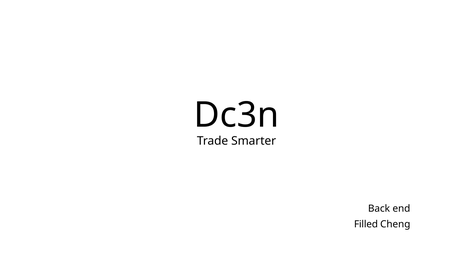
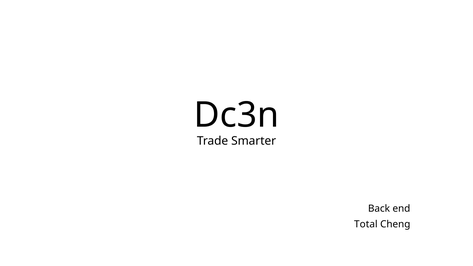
Filled: Filled -> Total (366, 224)
